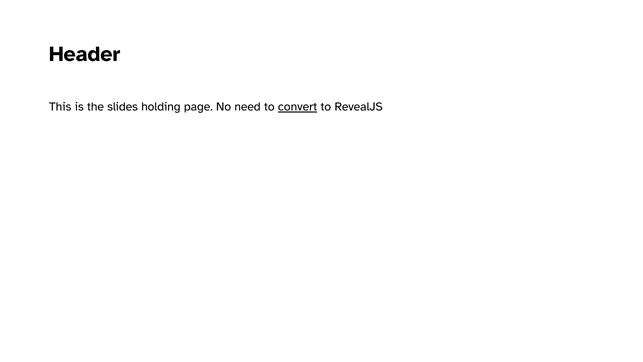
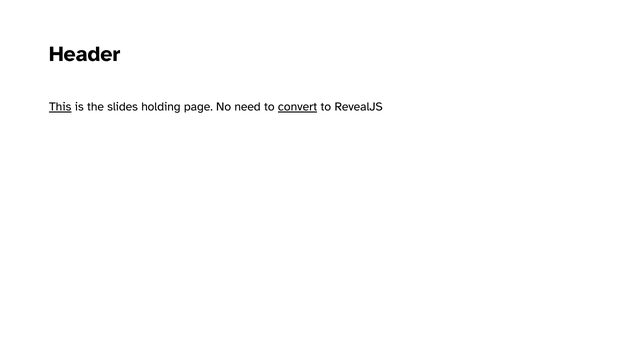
This underline: none -> present (60, 107)
